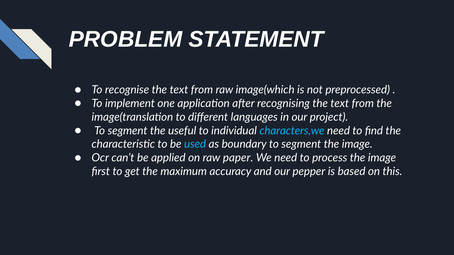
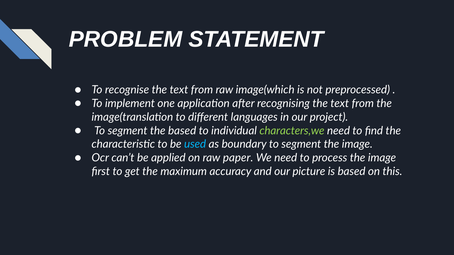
the useful: useful -> based (182, 131)
characters,we colour: light blue -> light green (292, 131)
pepper: pepper -> picture (309, 172)
